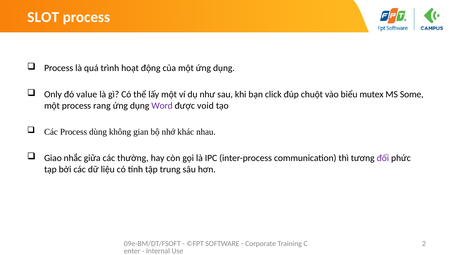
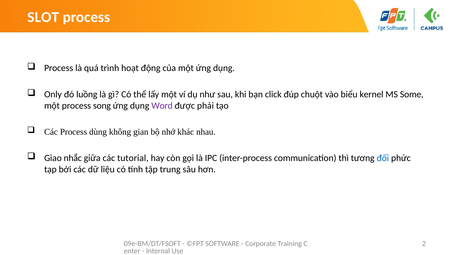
value: value -> luồng (87, 94)
mutex: mutex -> kernel (372, 94)
rang: rang -> song (102, 106)
void: void -> phải (205, 106)
thường: thường -> tutorial (133, 158)
đối colour: purple -> blue (383, 158)
